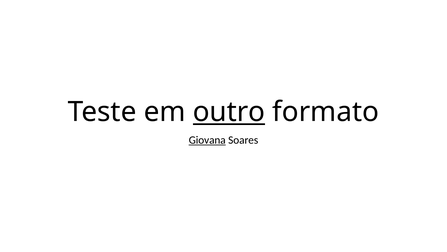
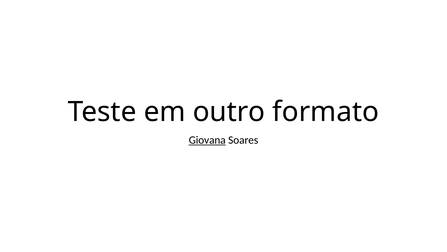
outro underline: present -> none (229, 112)
